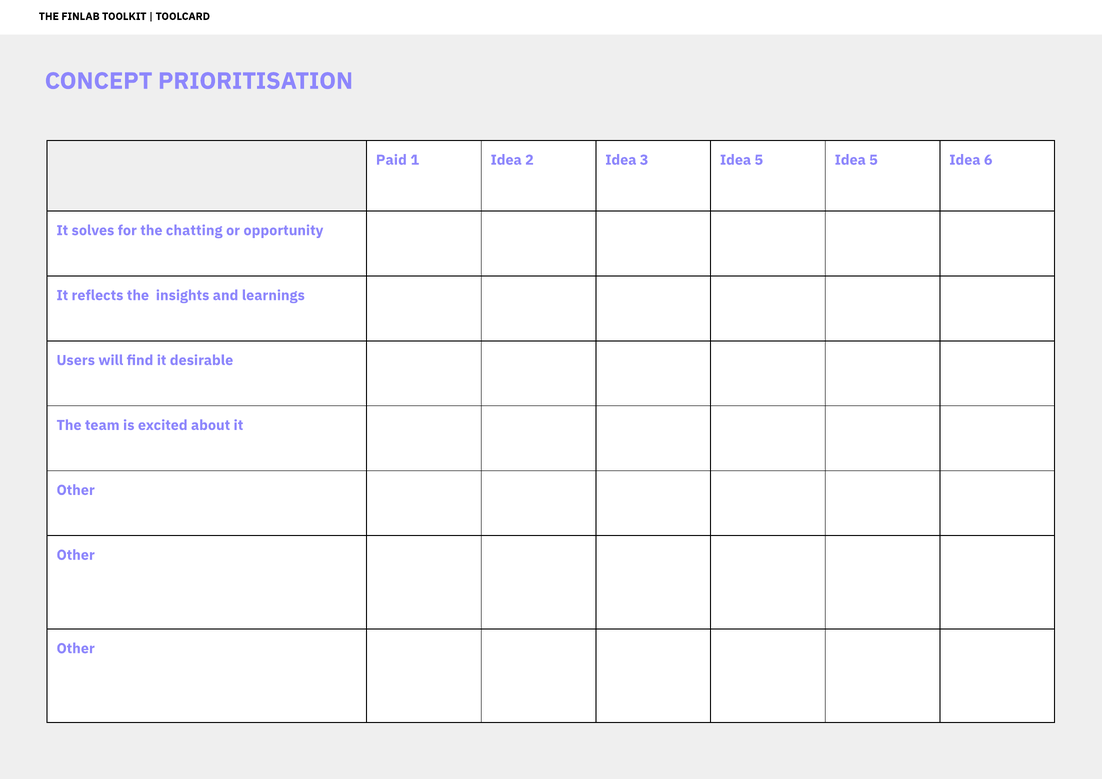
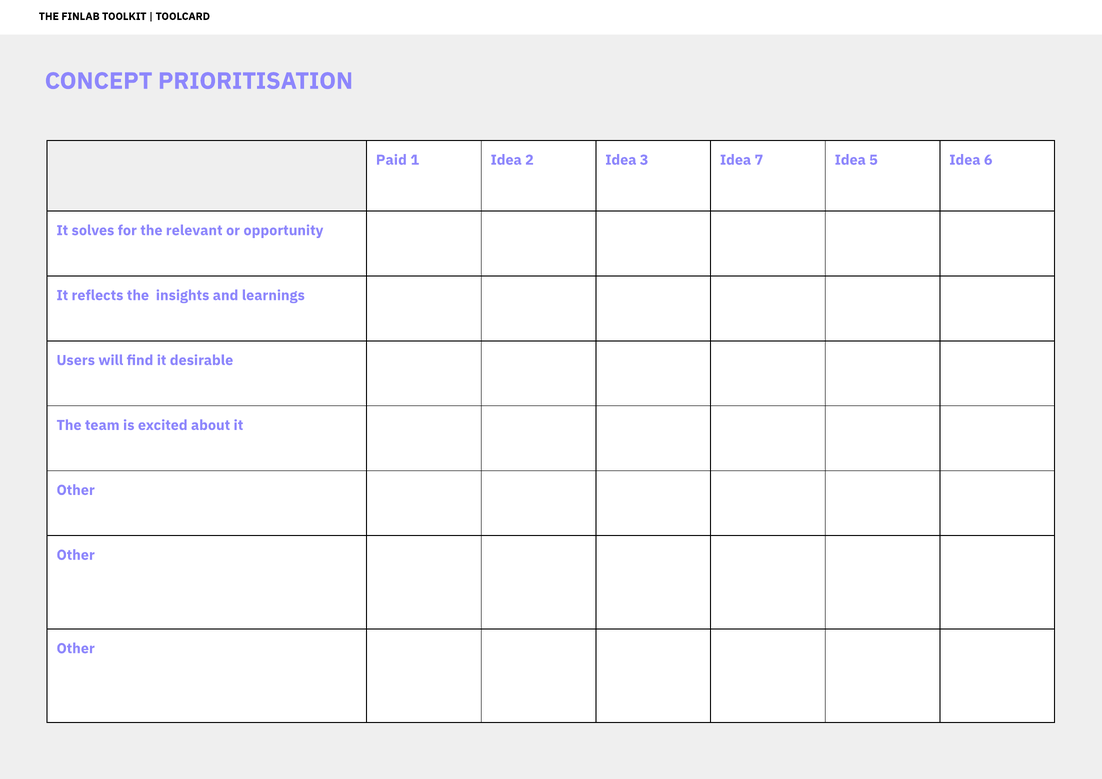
3 Idea 5: 5 -> 7 (759, 160)
chatting: chatting -> relevant (194, 231)
